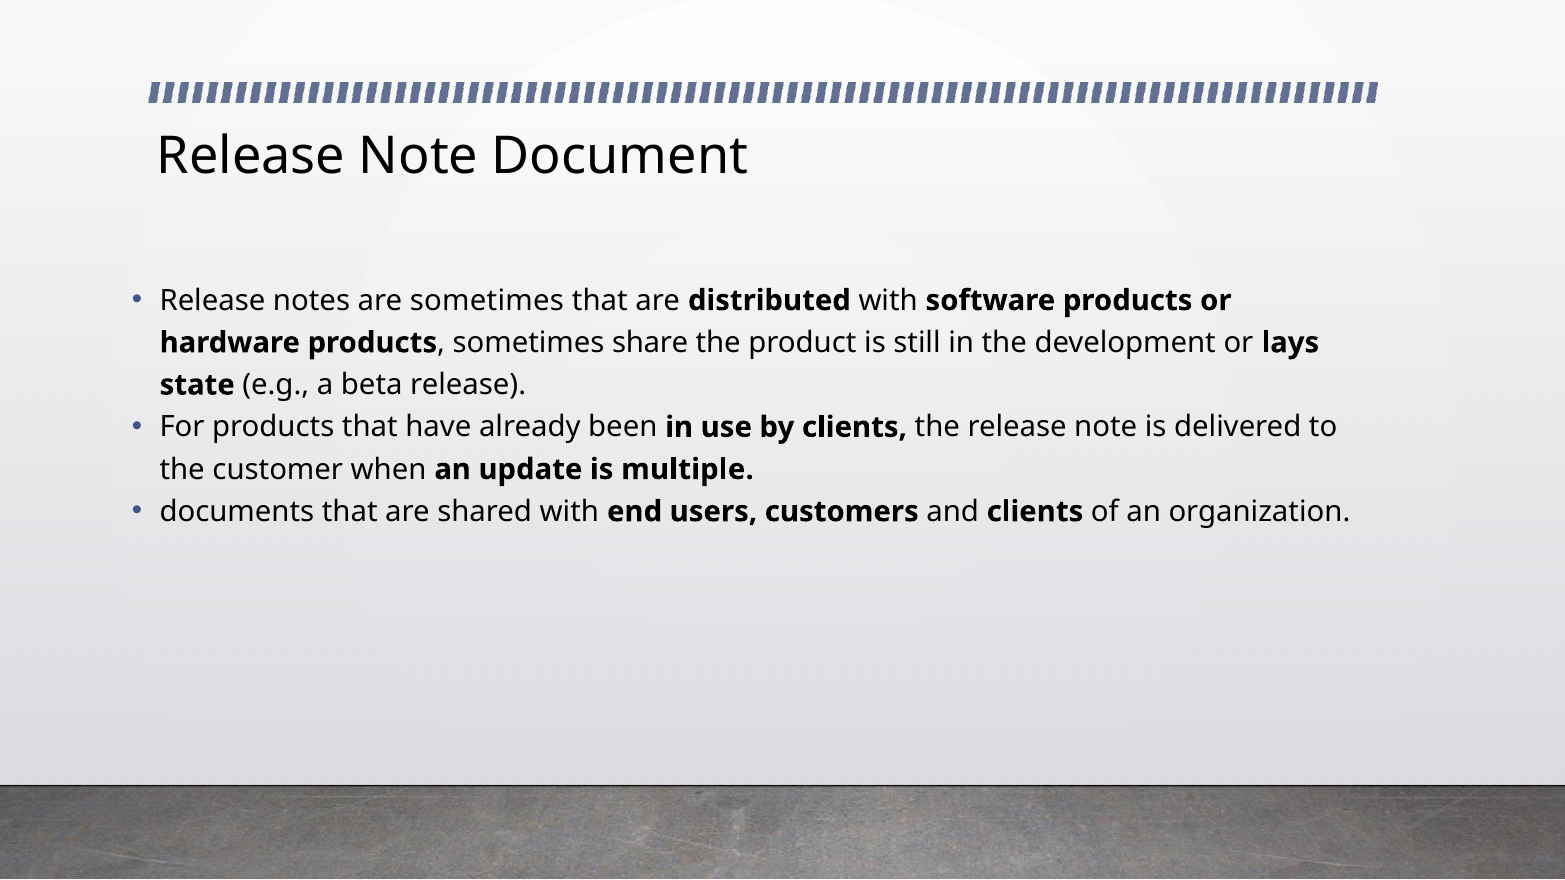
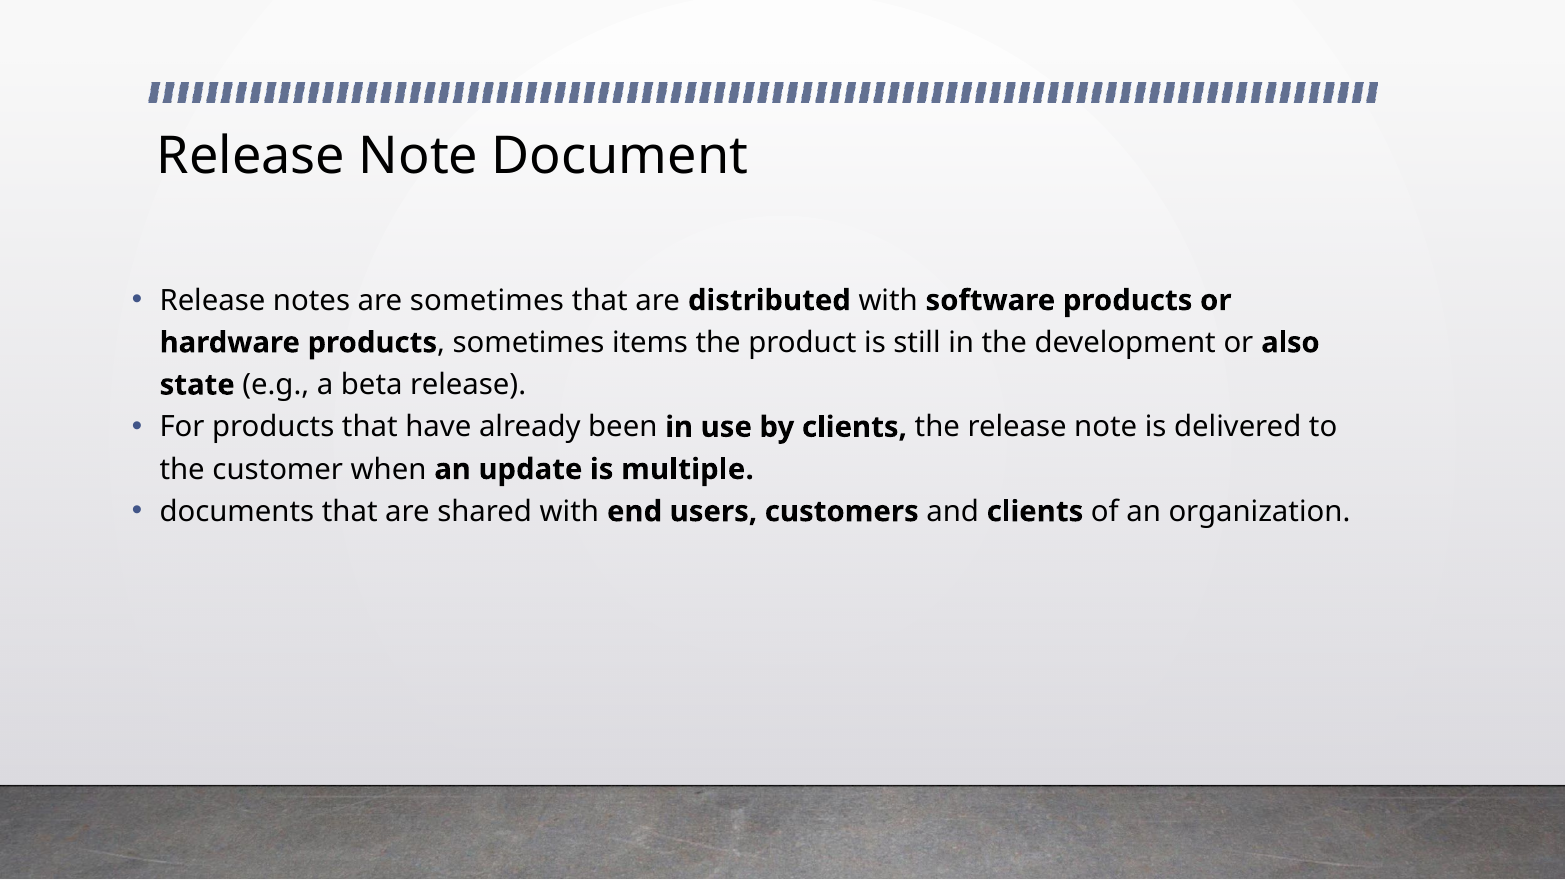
share: share -> items (650, 343)
lays: lays -> also (1290, 343)
